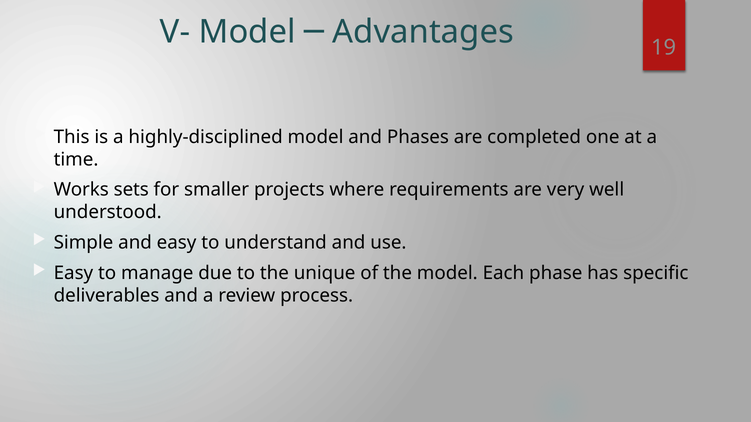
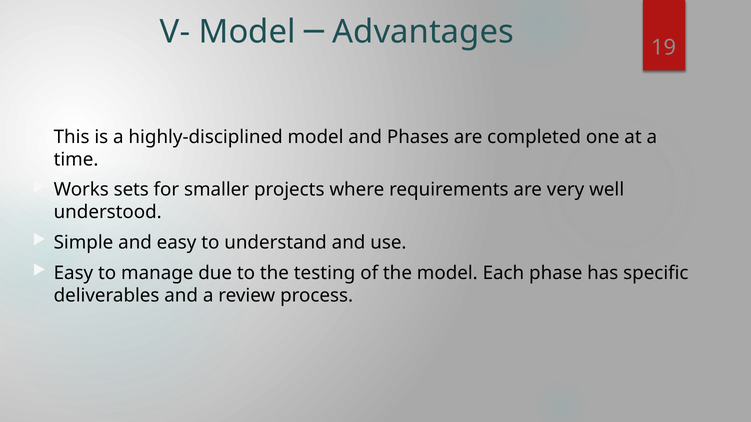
unique: unique -> testing (325, 273)
